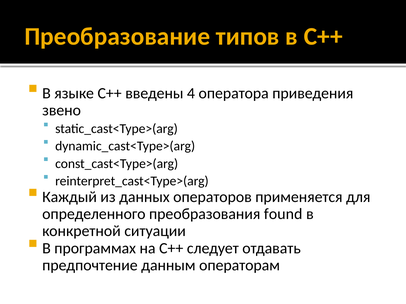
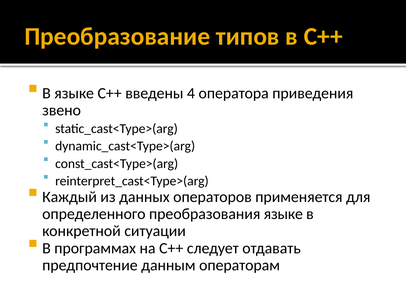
преобразования found: found -> языке (283, 214)
